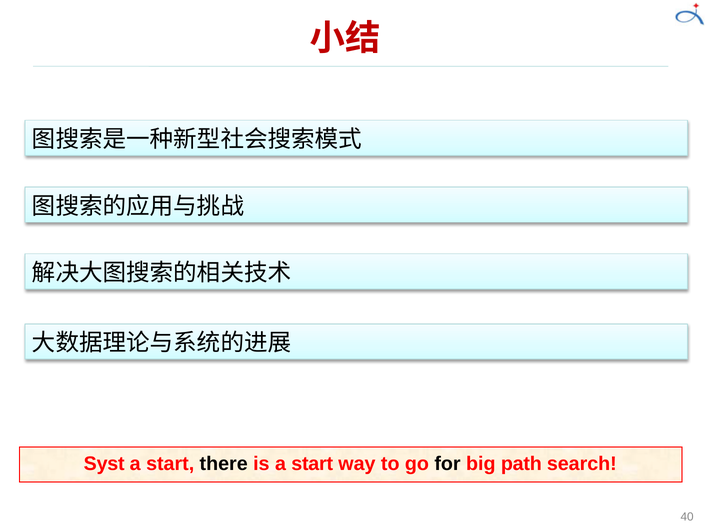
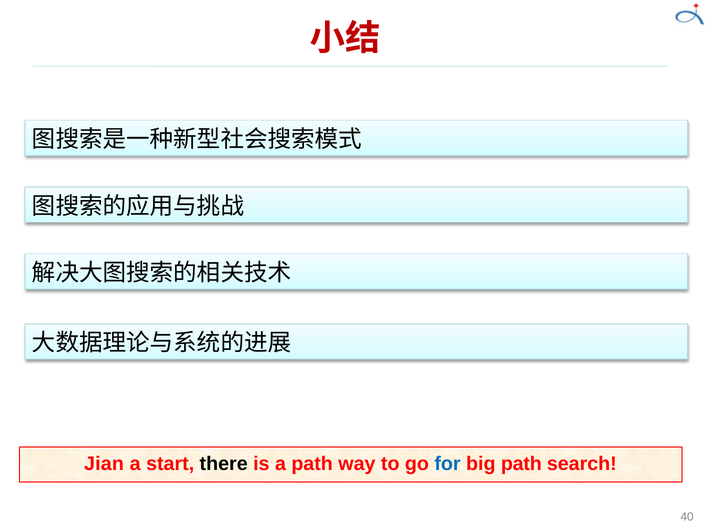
Syst: Syst -> Jian (104, 464)
is a start: start -> path (312, 464)
for colour: black -> blue (447, 464)
